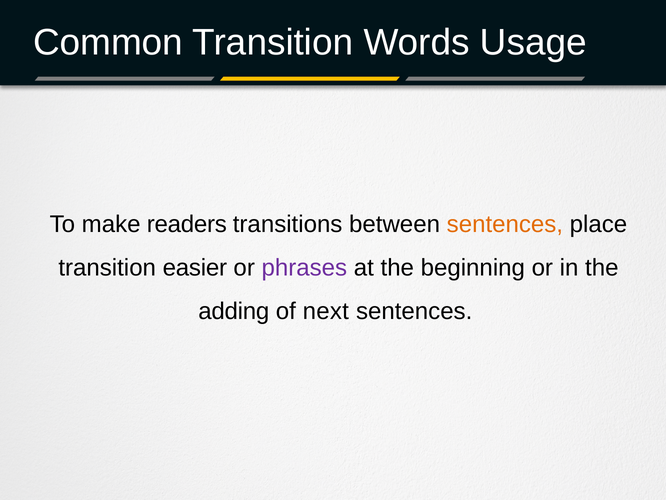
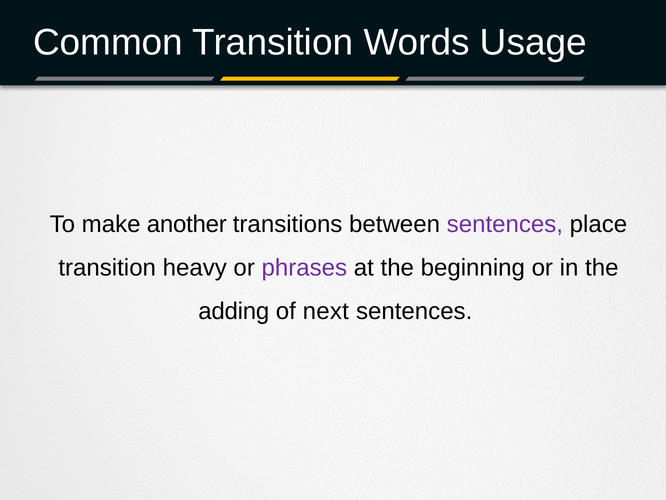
readers: readers -> another (187, 224)
sentences colour: orange -> purple (505, 224)
easier: easier -> heavy (195, 268)
